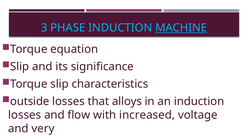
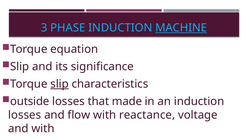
slip underline: none -> present (60, 84)
alloys: alloys -> made (127, 102)
increased: increased -> reactance (147, 115)
and very: very -> with (43, 129)
